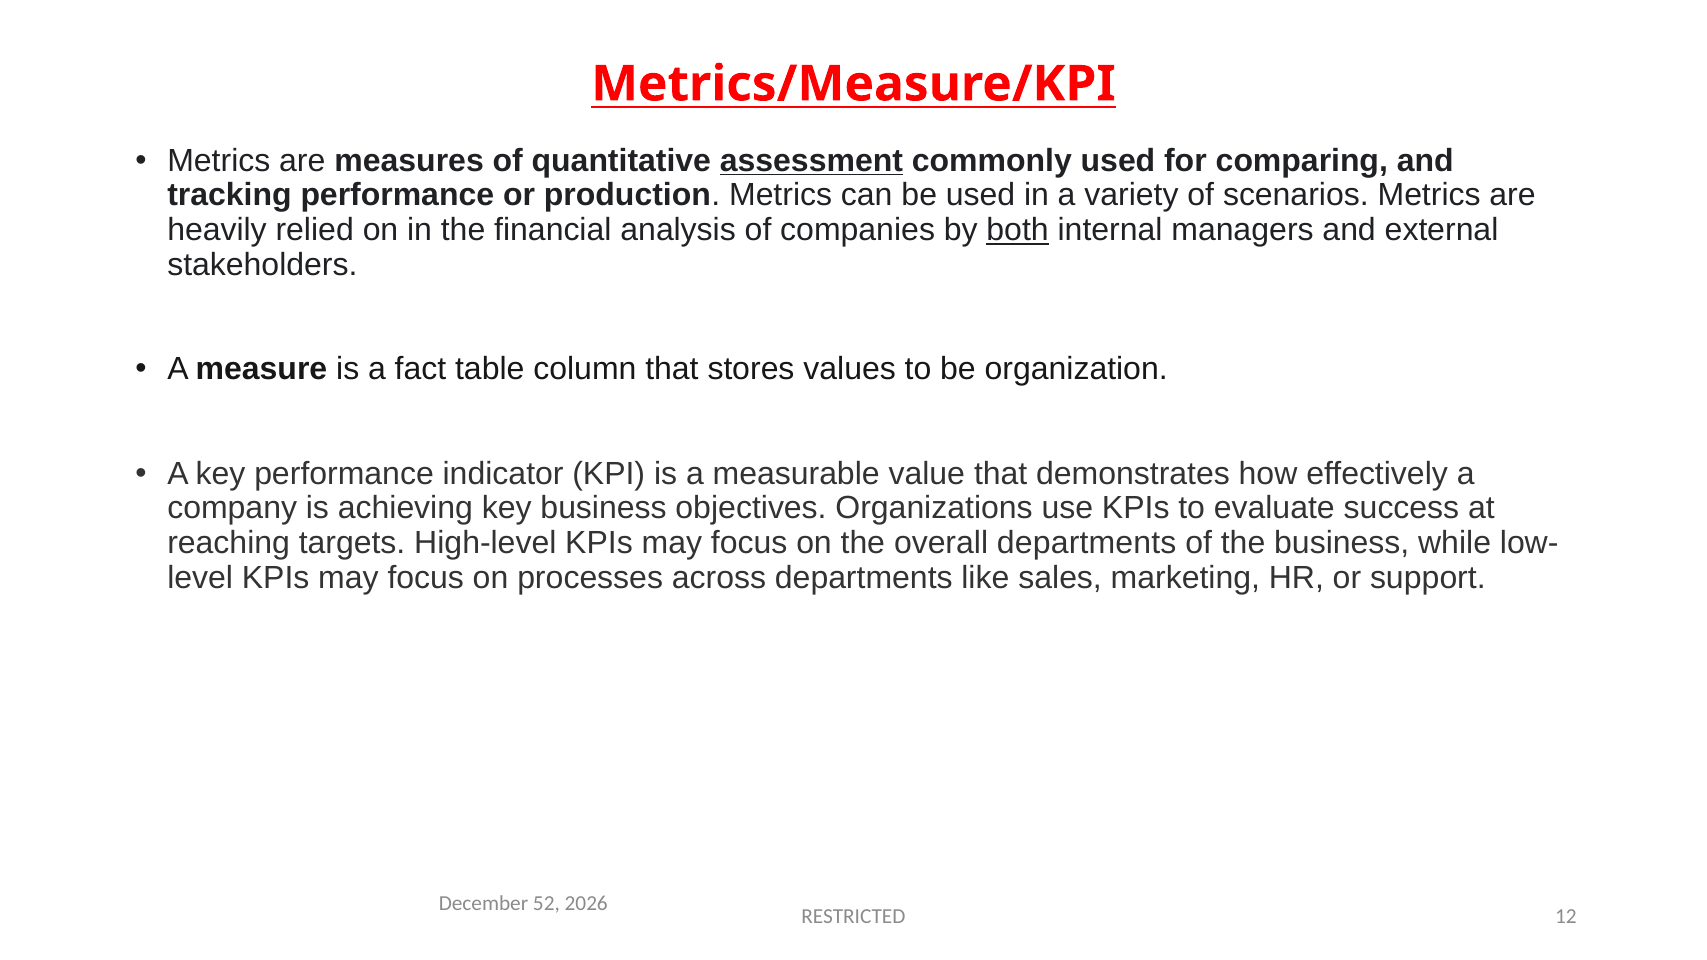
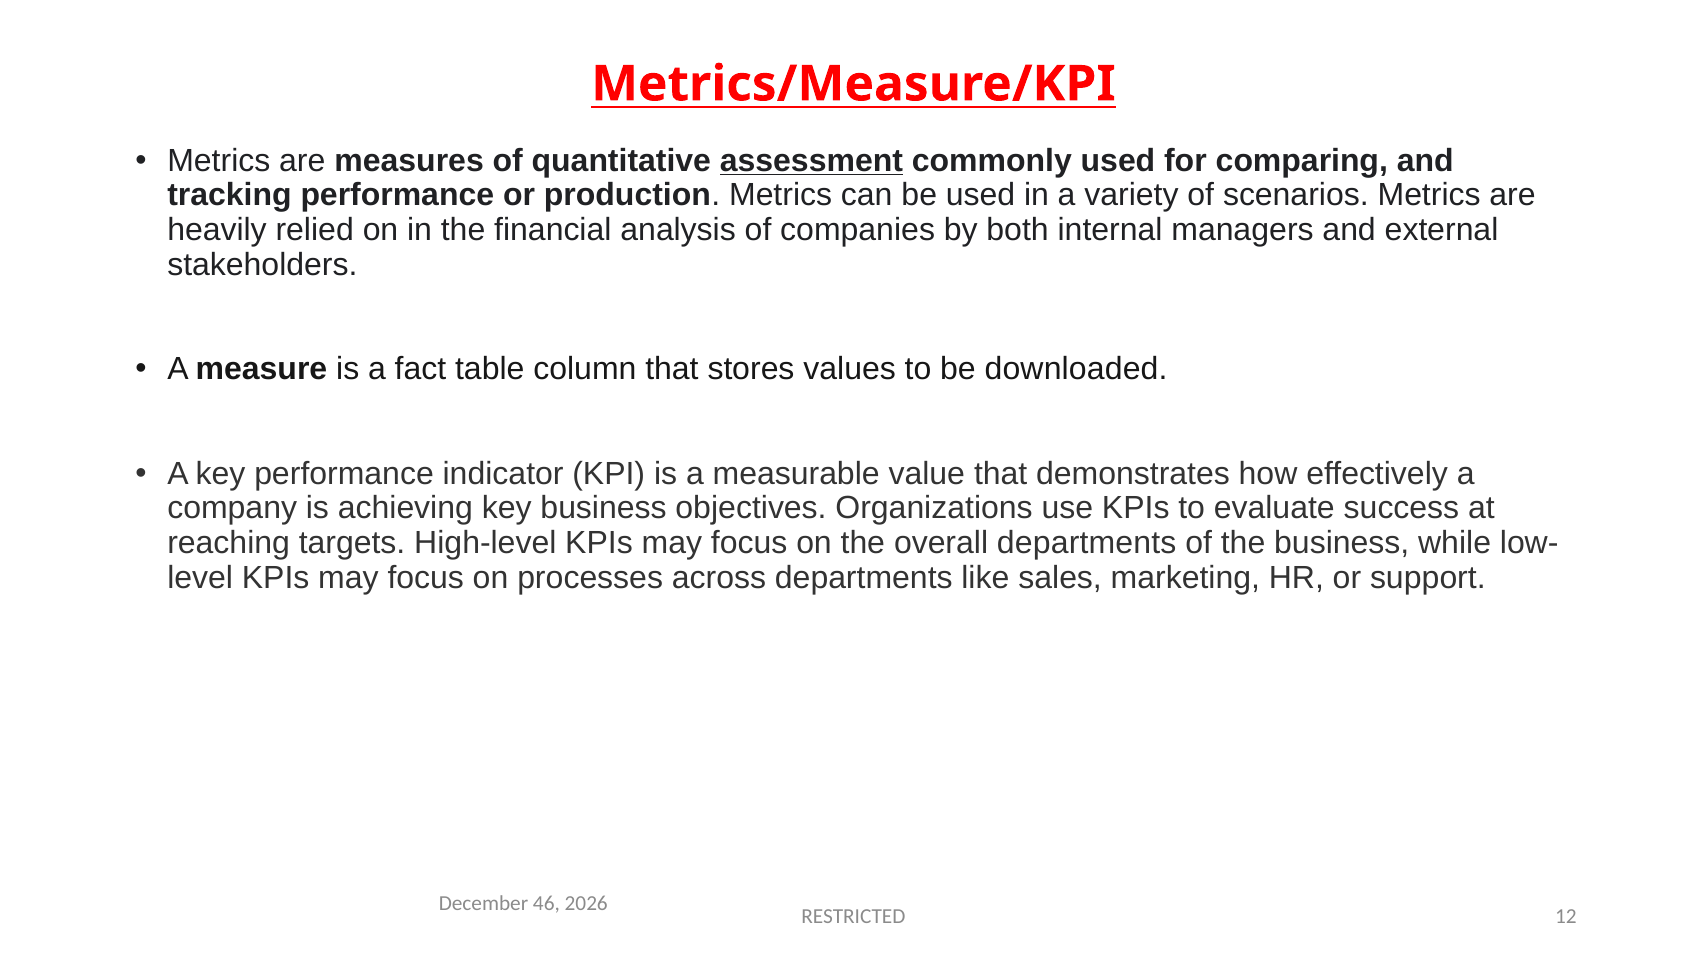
both underline: present -> none (1018, 230)
organization: organization -> downloaded (1076, 369)
52: 52 -> 46 (546, 903)
